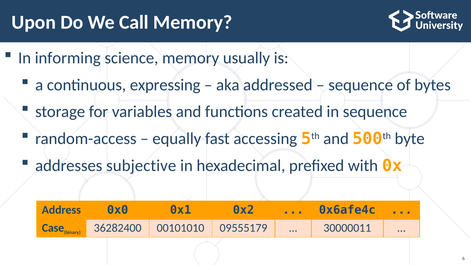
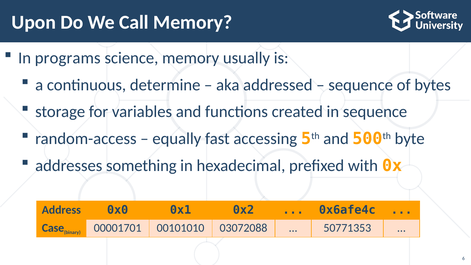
informing: informing -> programs (68, 58)
expressing: expressing -> determine (165, 85)
subjective: subjective -> something (141, 166)
36282400: 36282400 -> 00001701 (118, 228)
09555179: 09555179 -> 03072088 (244, 228)
30000011: 30000011 -> 50771353 (347, 228)
